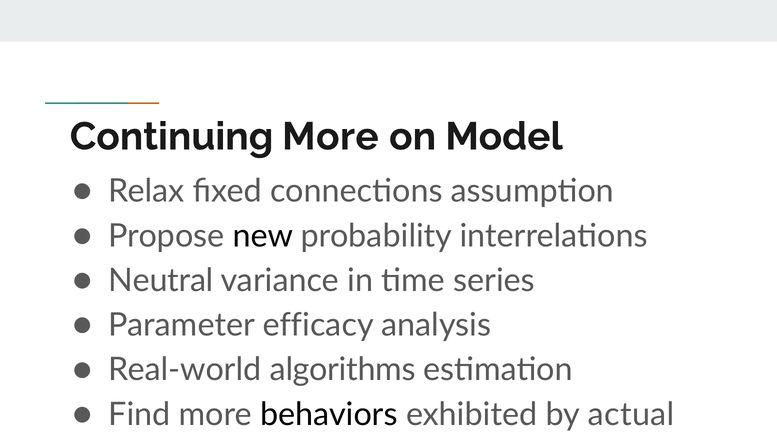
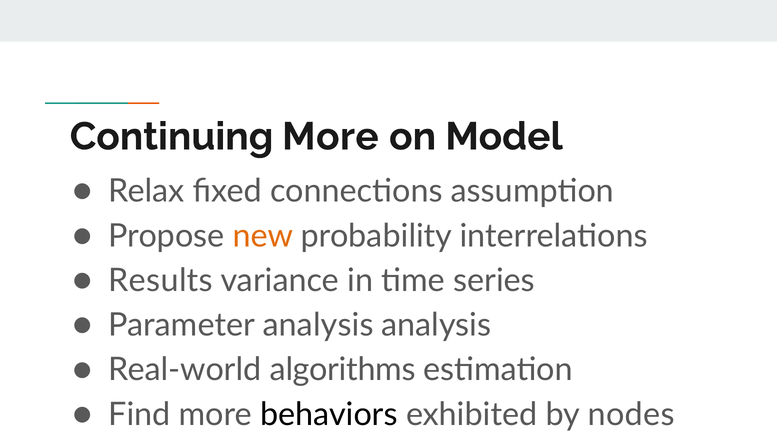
new colour: black -> orange (263, 236)
Neutral: Neutral -> Results (161, 281)
Parameter efficacy: efficacy -> analysis (318, 325)
actual: actual -> nodes (631, 415)
